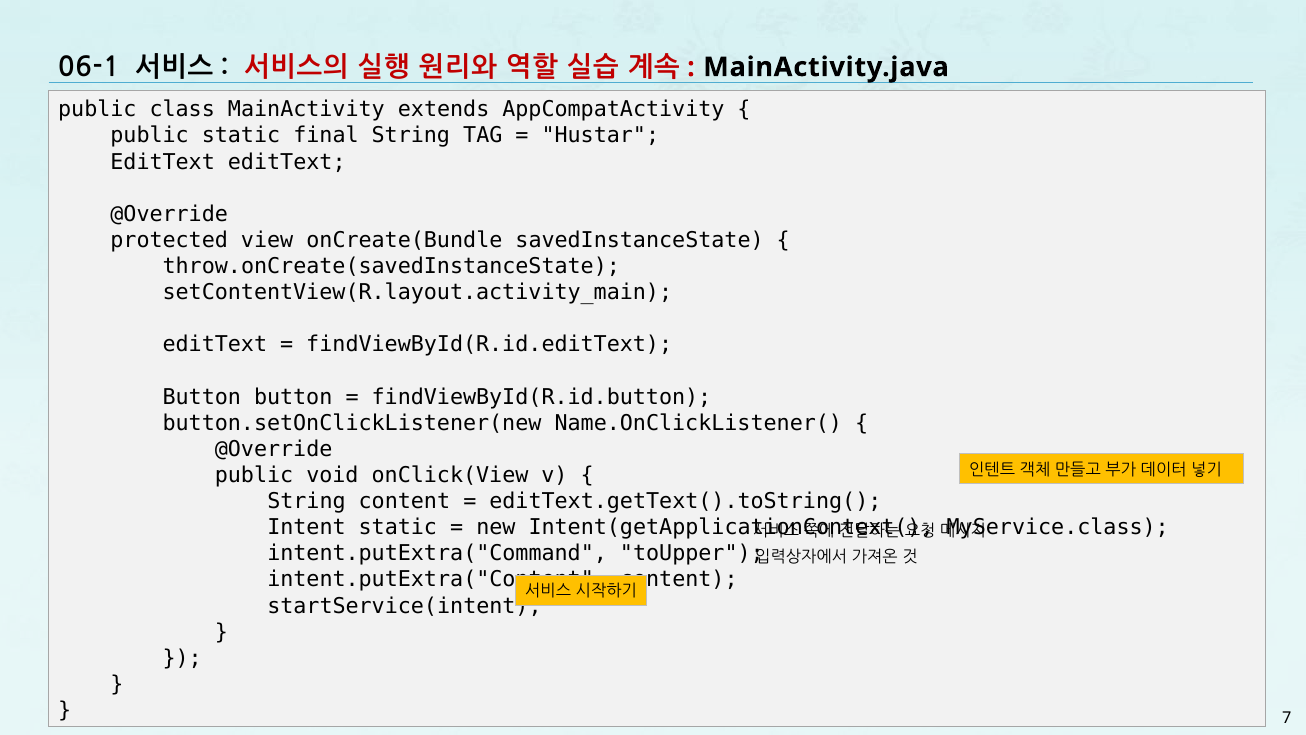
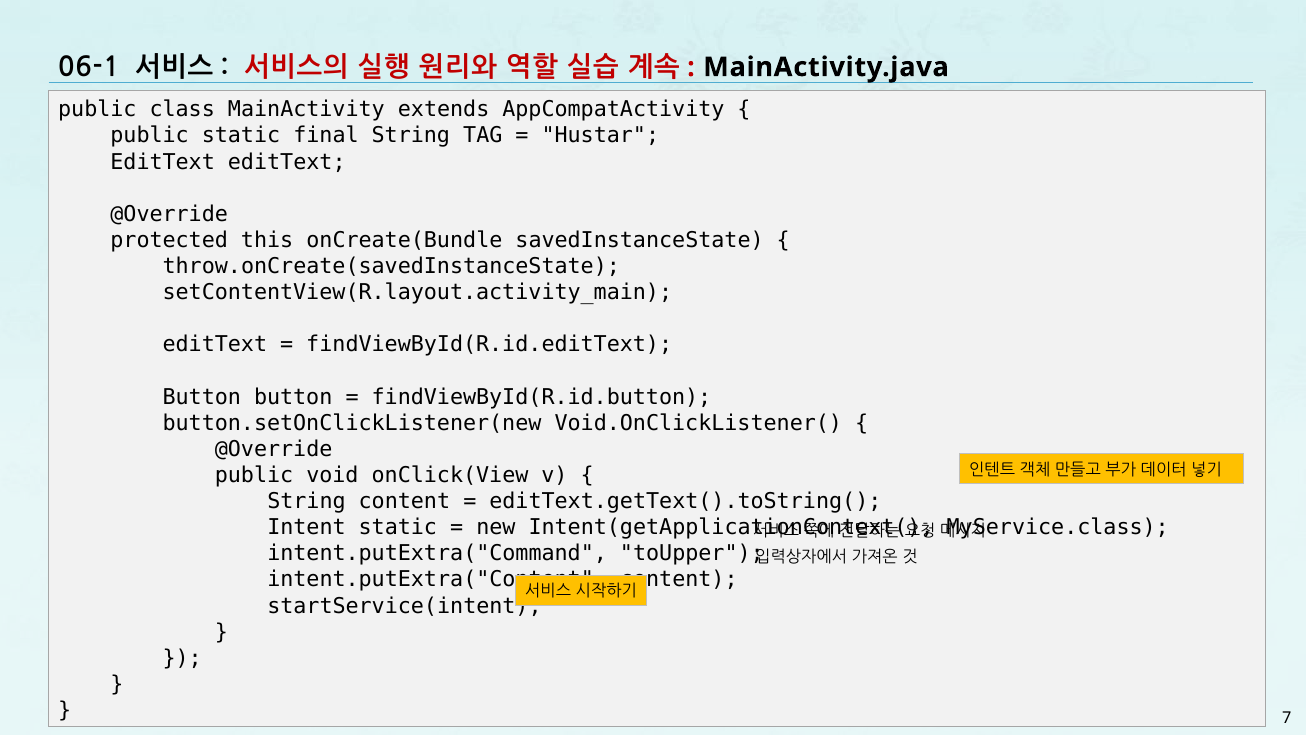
view: view -> this (267, 240)
Name.OnClickListener(: Name.OnClickListener( -> Void.OnClickListener( (698, 423)
